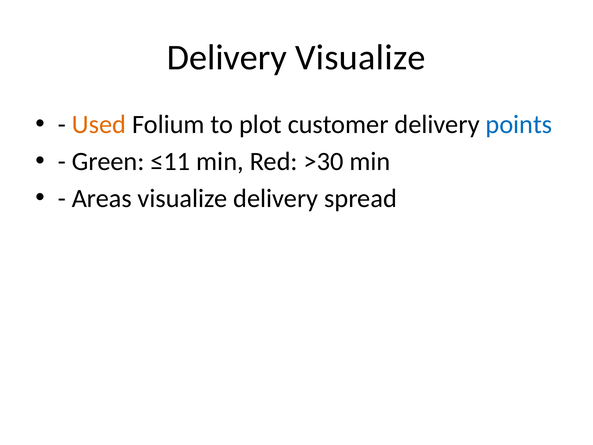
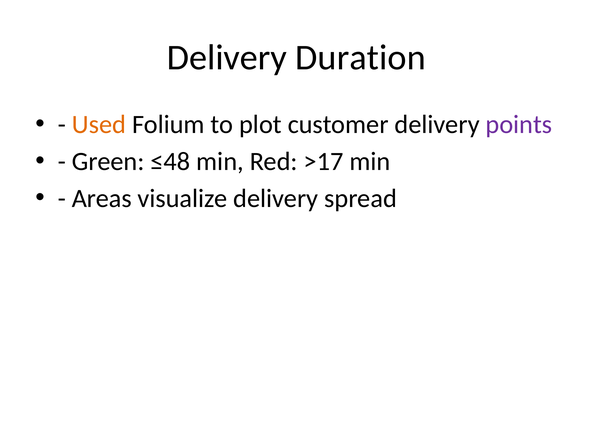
Delivery Visualize: Visualize -> Duration (360, 57)
points colour: blue -> purple (519, 124)
≤11: ≤11 -> ≤48 (170, 161)
>30: >30 -> >17 (323, 161)
